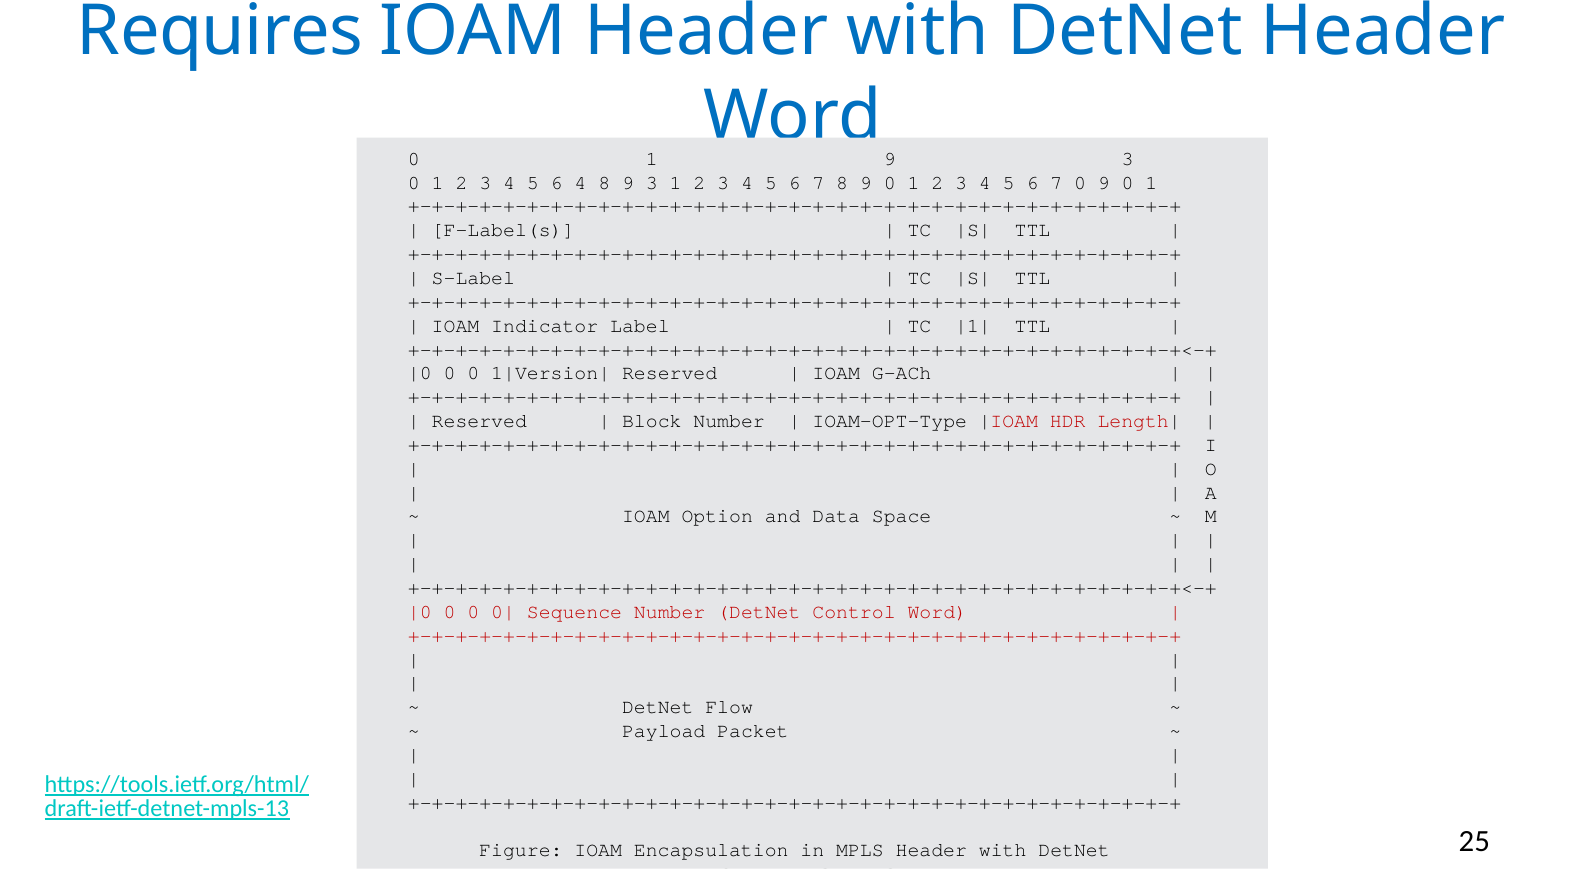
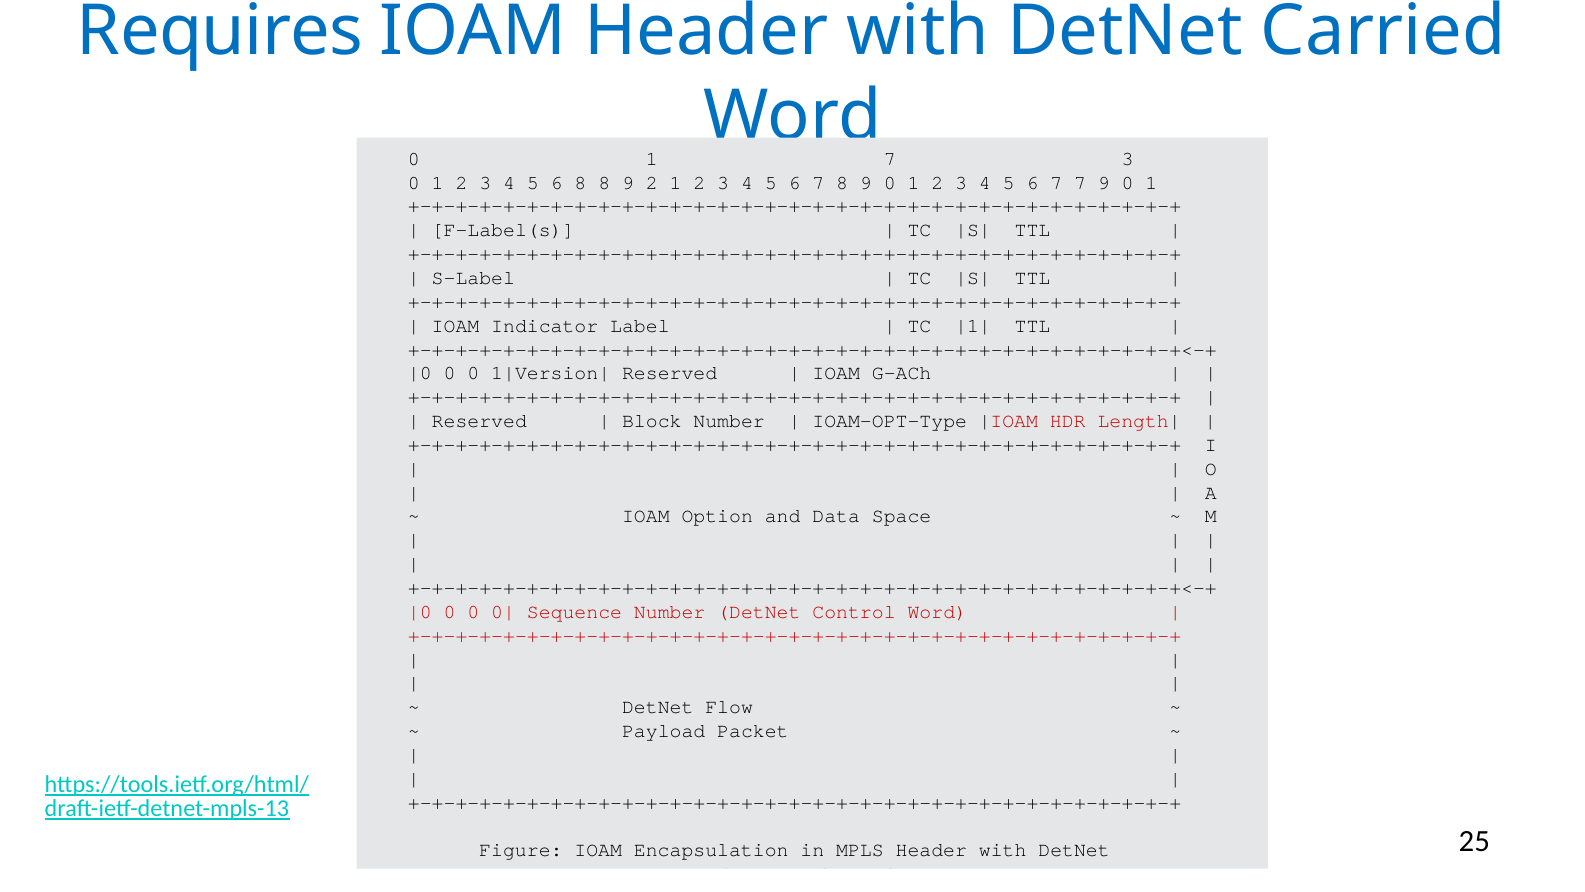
DetNet Header: Header -> Carried (1383, 31)
1 9: 9 -> 7 (890, 159)
6 4: 4 -> 8 (580, 182)
8 9 3: 3 -> 2 (652, 182)
7 0: 0 -> 7 (1080, 182)
